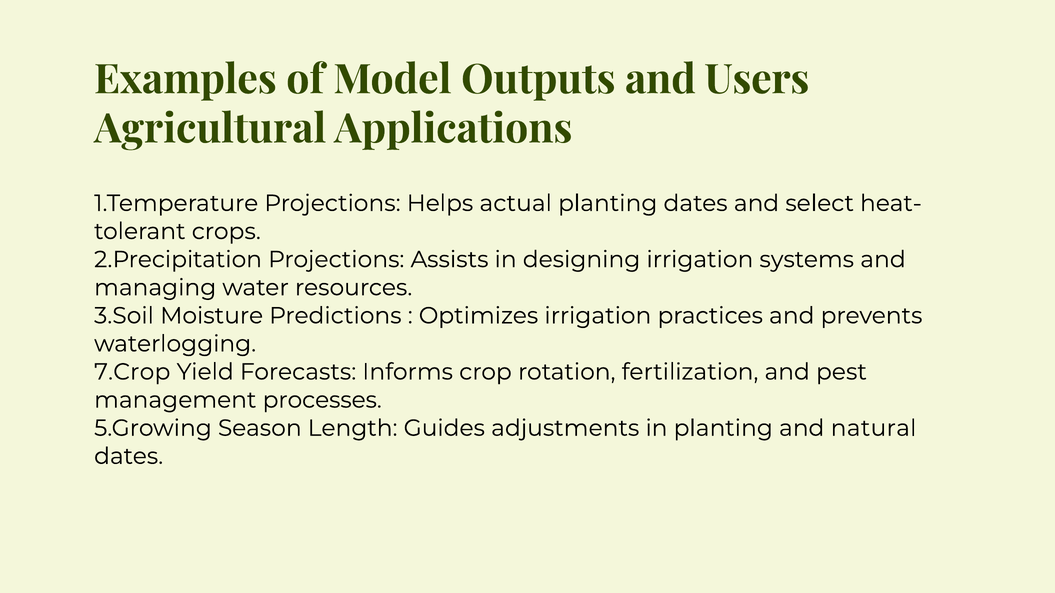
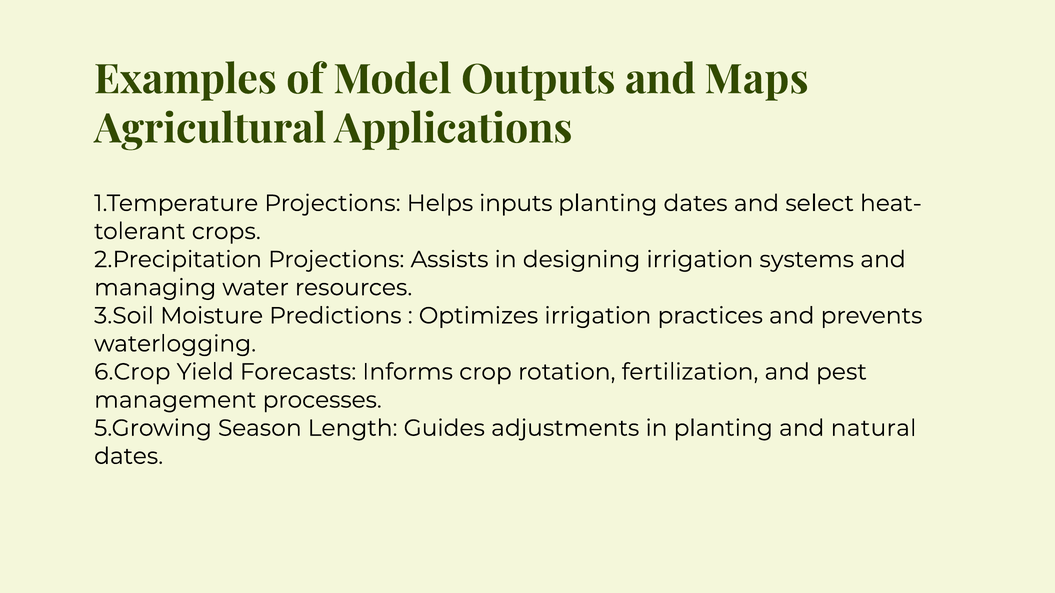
Users: Users -> Maps (757, 80)
actual: actual -> inputs (516, 203)
7.Crop: 7.Crop -> 6.Crop (132, 372)
